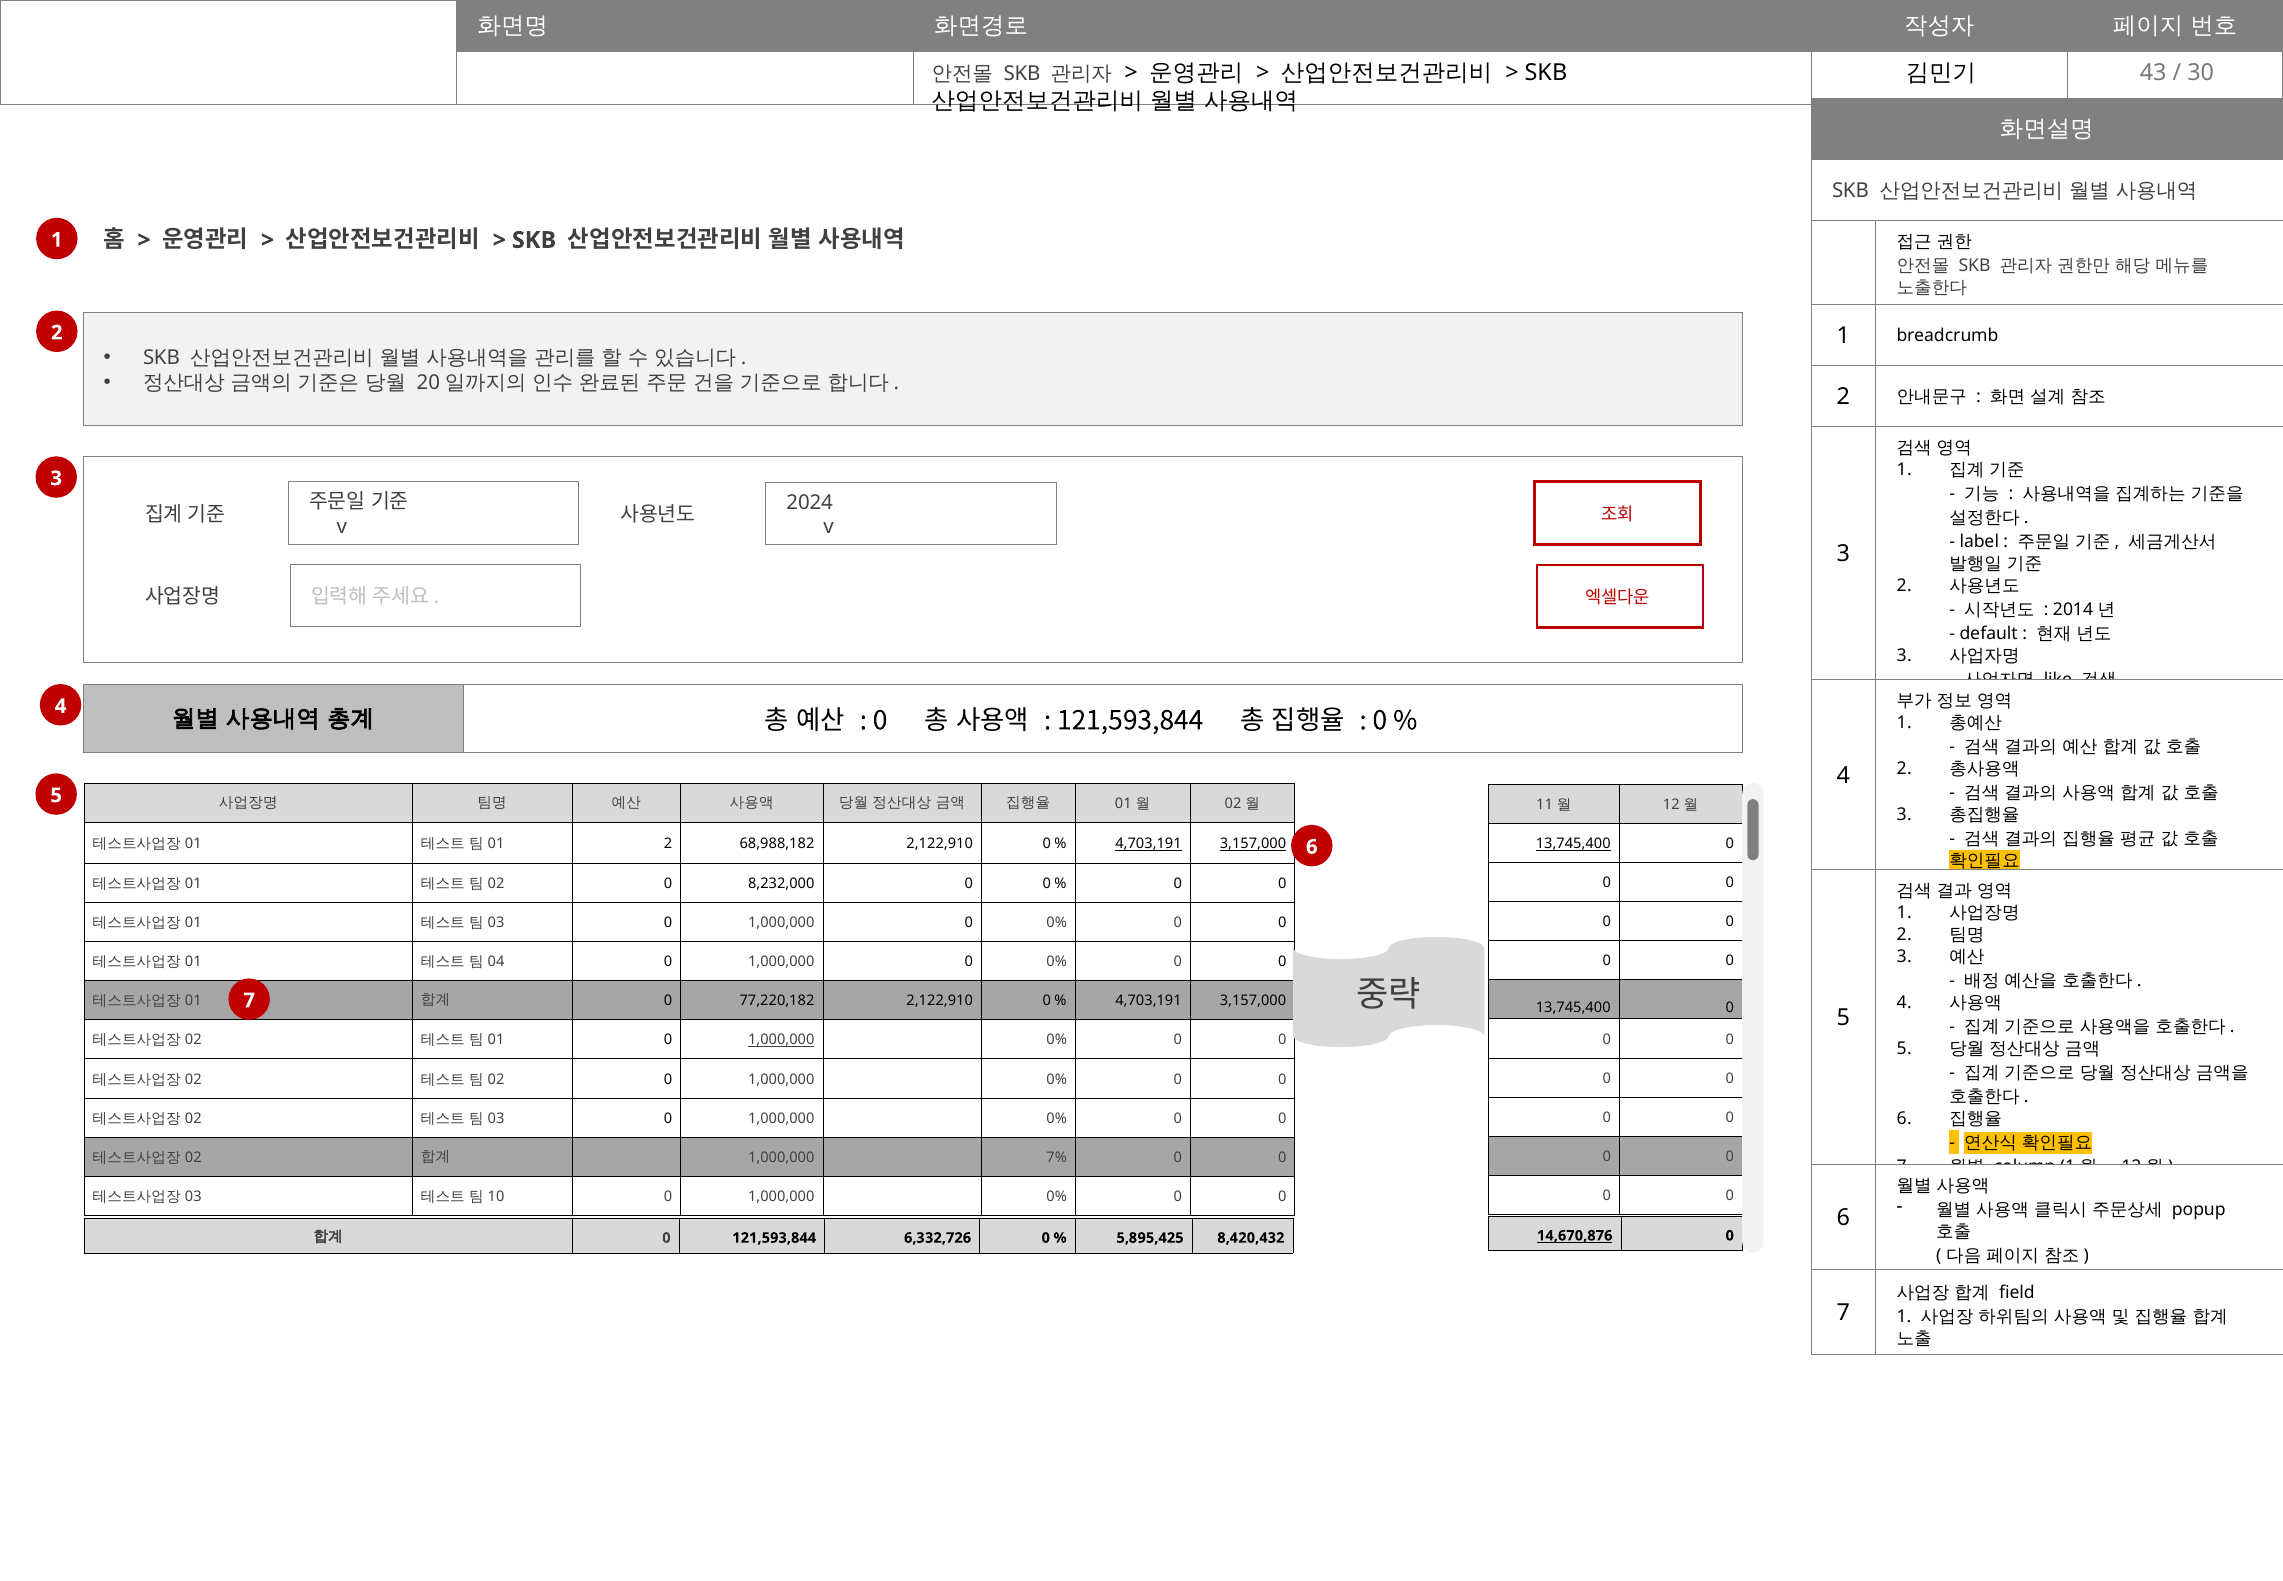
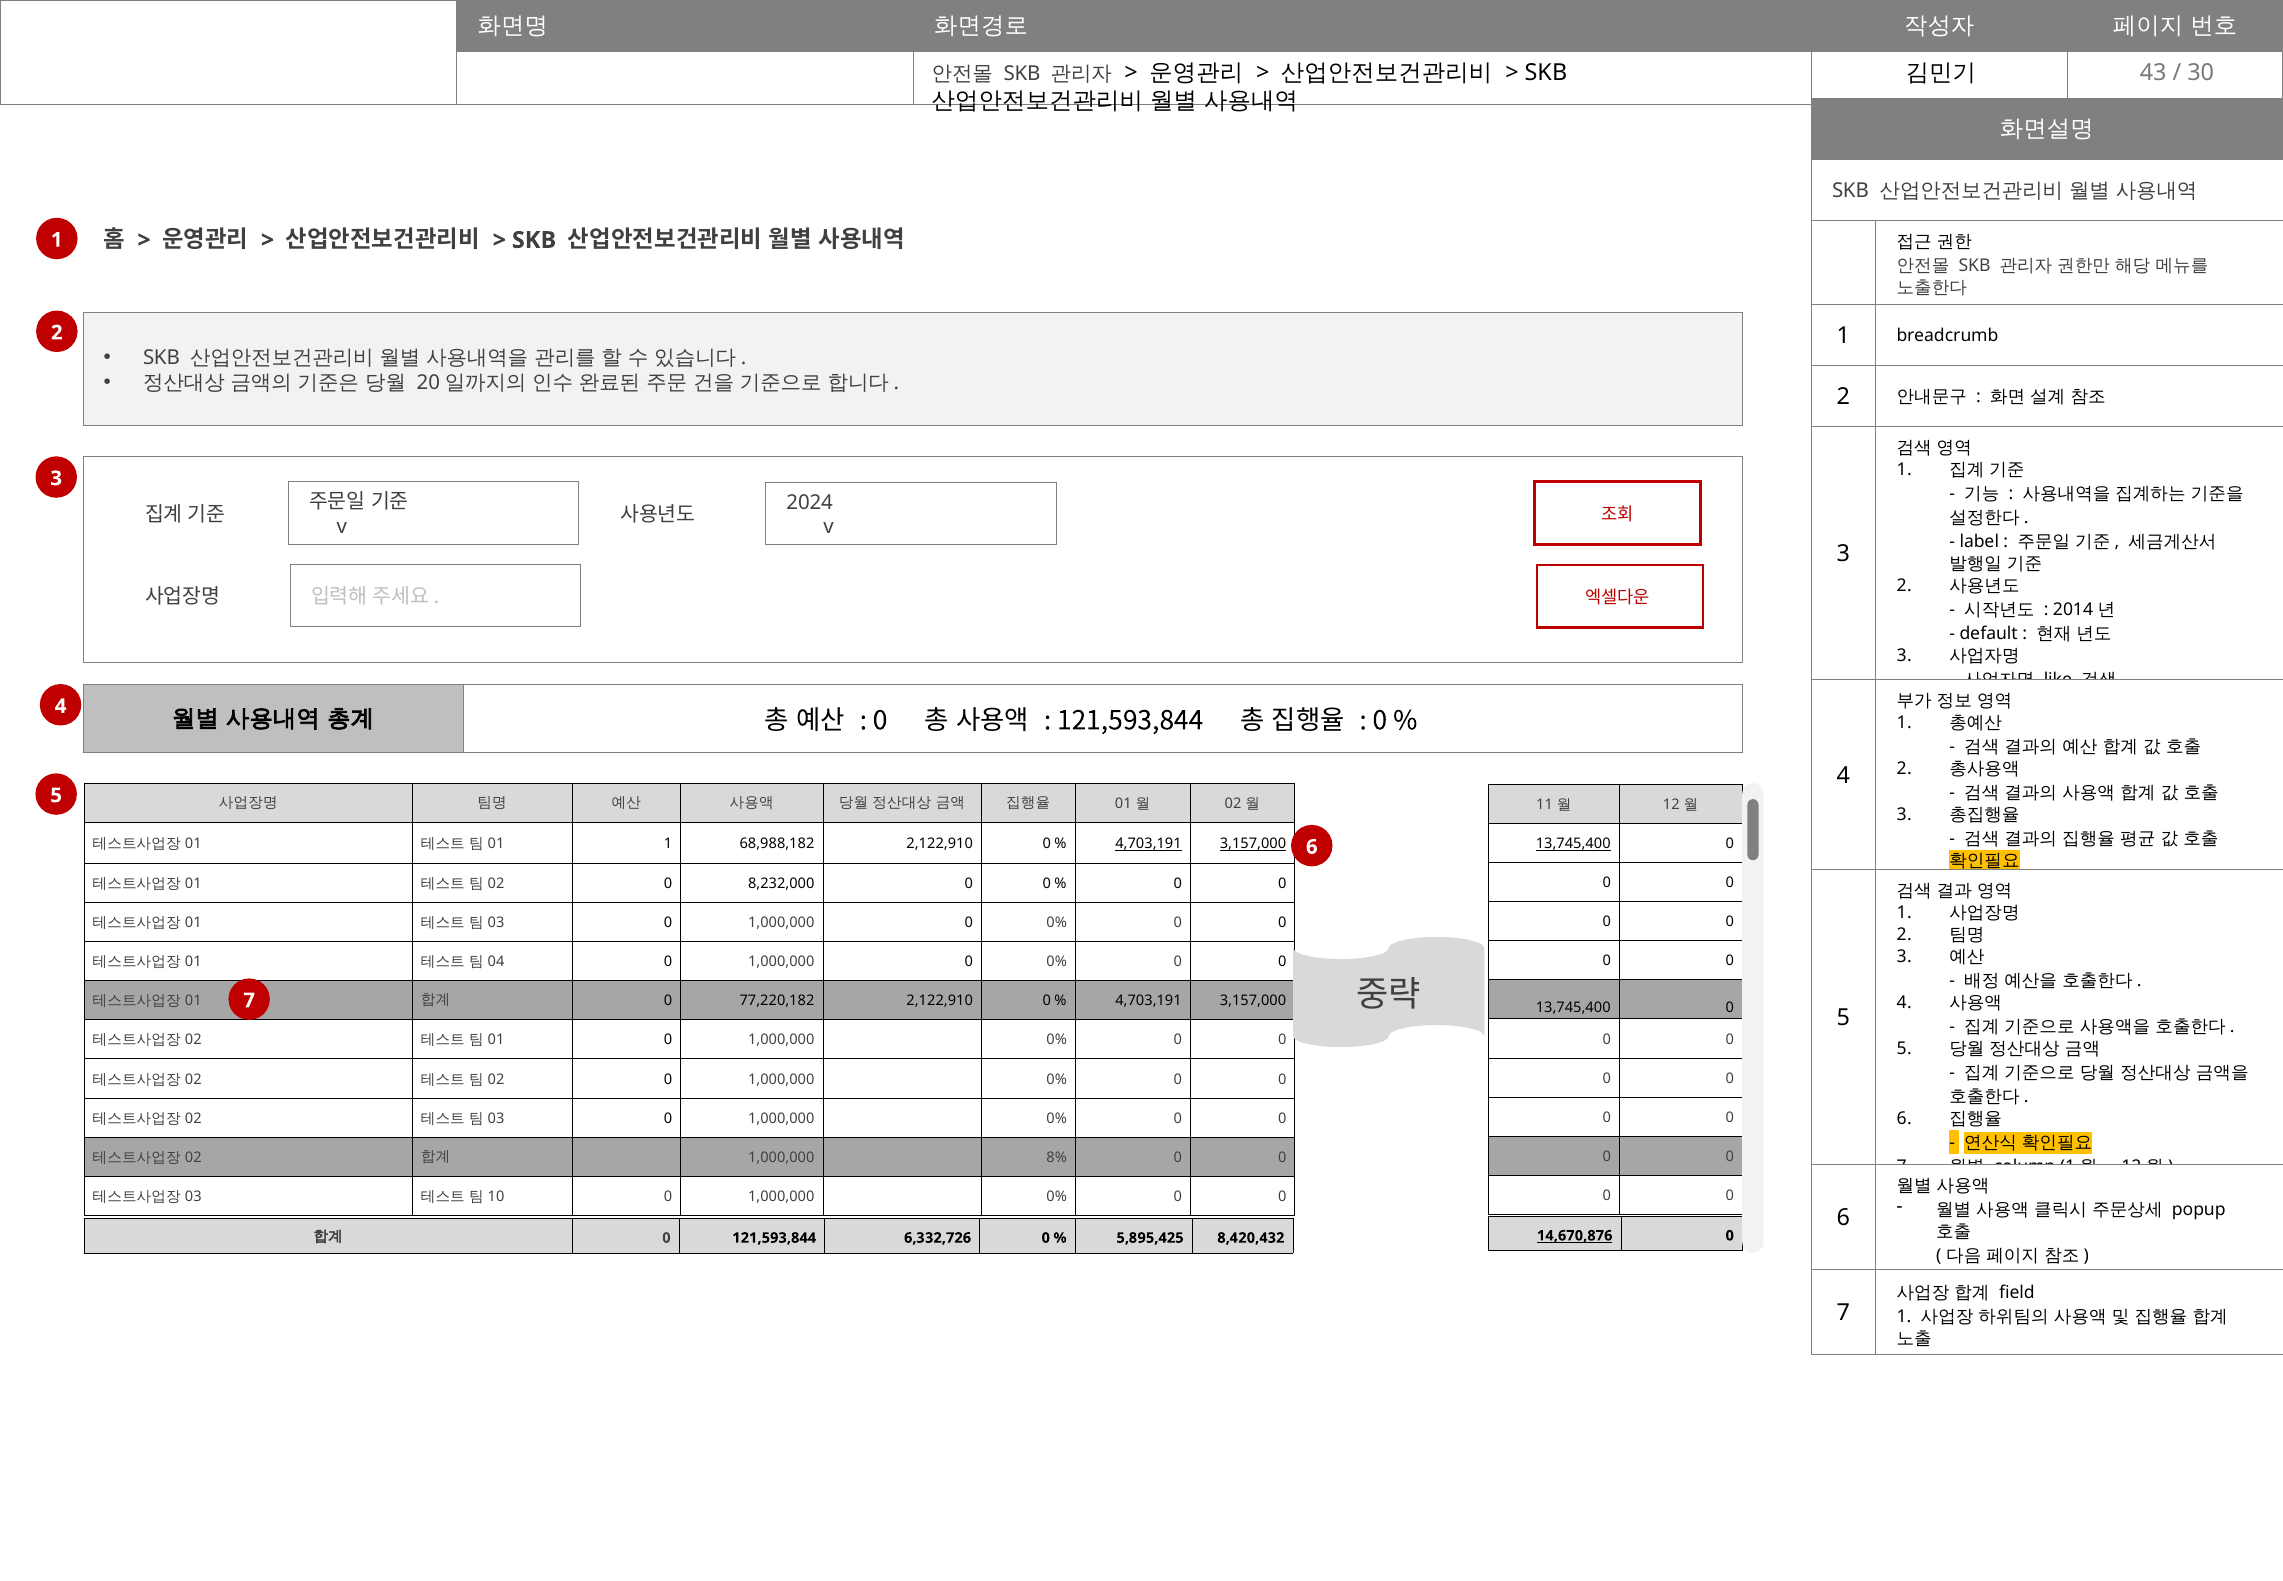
2: 2 -> 1 (668, 844)
1,000,000 underline: present -> none (781, 1040)
7%: 7% -> 8% (1057, 1157)
